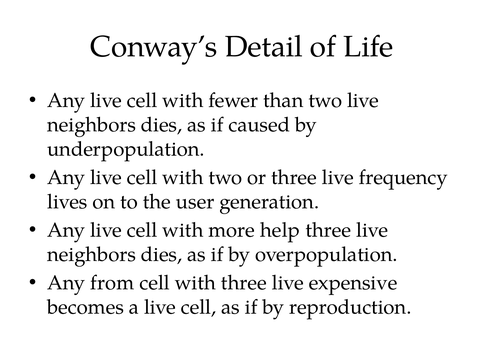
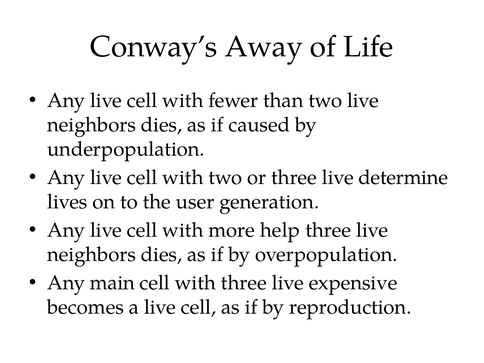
Detail: Detail -> Away (264, 47)
frequency: frequency -> determine (403, 178)
from: from -> main (112, 283)
